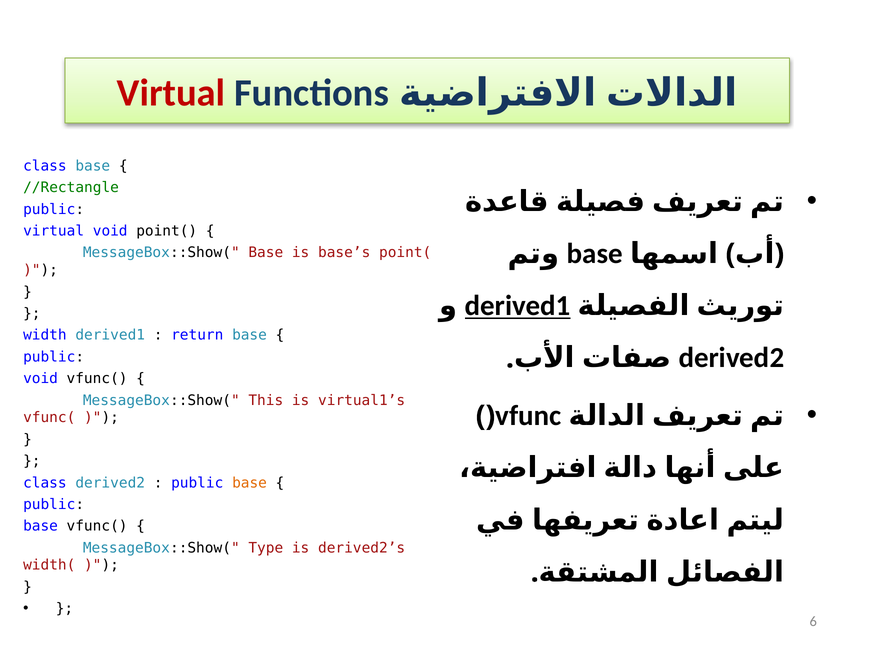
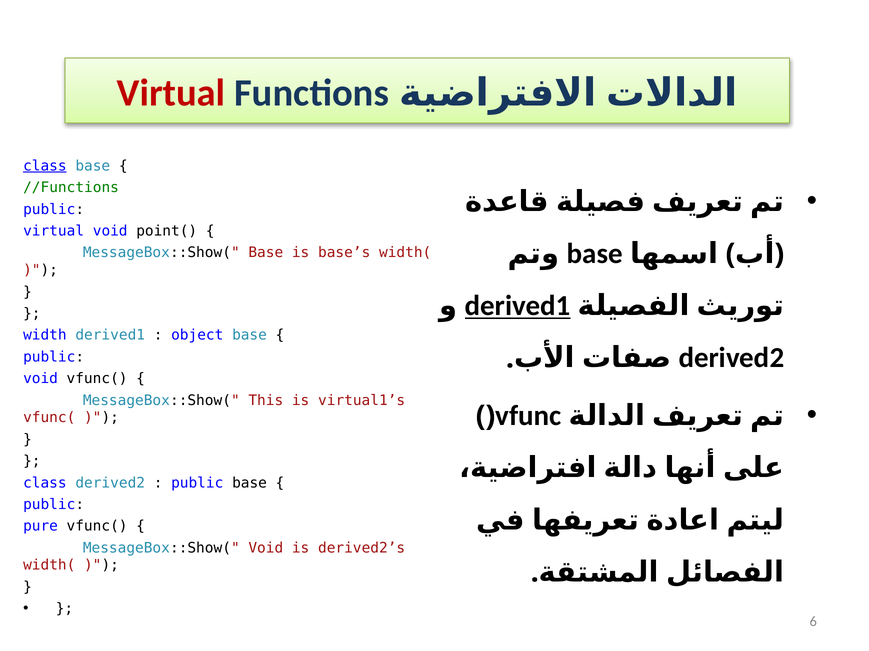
class underline: none -> present (45, 166)
//Rectangle: //Rectangle -> //Functions (71, 188)
base’s point(: point( -> width( (405, 253)
return: return -> object (197, 336)
base colour: orange -> black (250, 483)
base: base -> pure (41, 527)
MessageBox::Show( Type: Type -> Void (266, 548)
